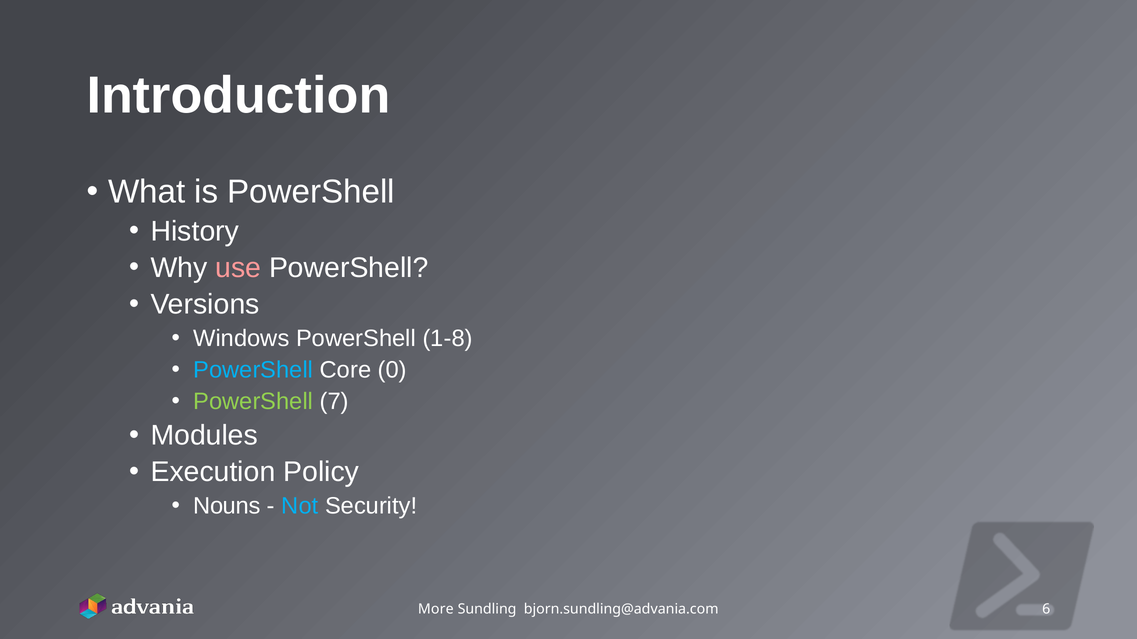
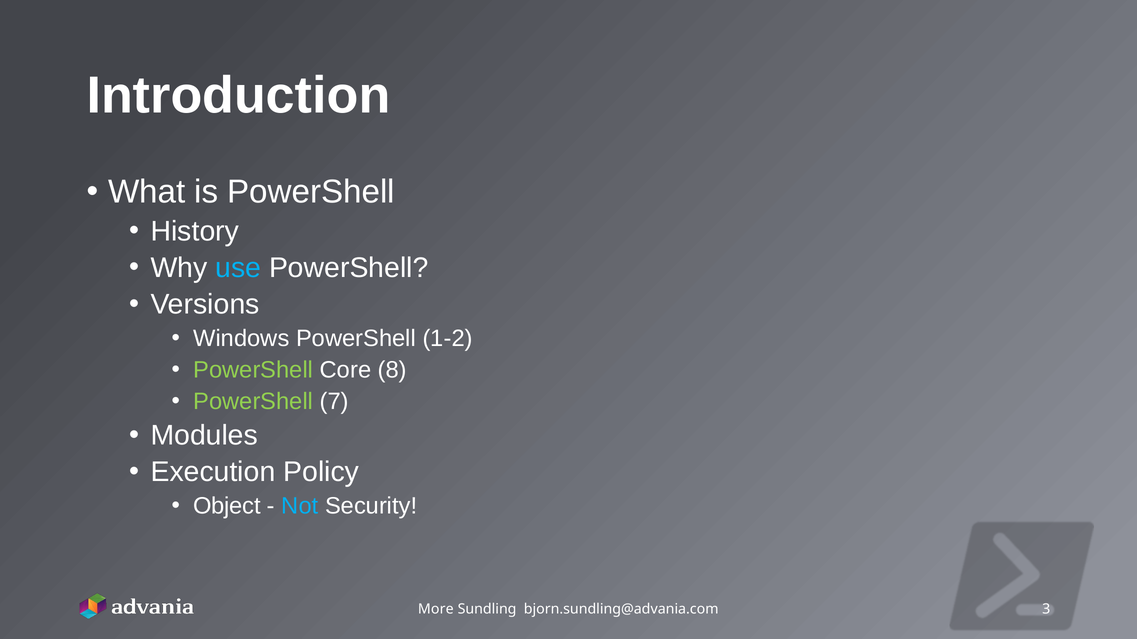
use colour: pink -> light blue (238, 268)
1-8: 1-8 -> 1-2 (448, 339)
PowerShell colour: light blue -> light green (253, 370)
0: 0 -> 8 (392, 370)
Nouns: Nouns -> Object (227, 506)
6: 6 -> 3 (1046, 610)
